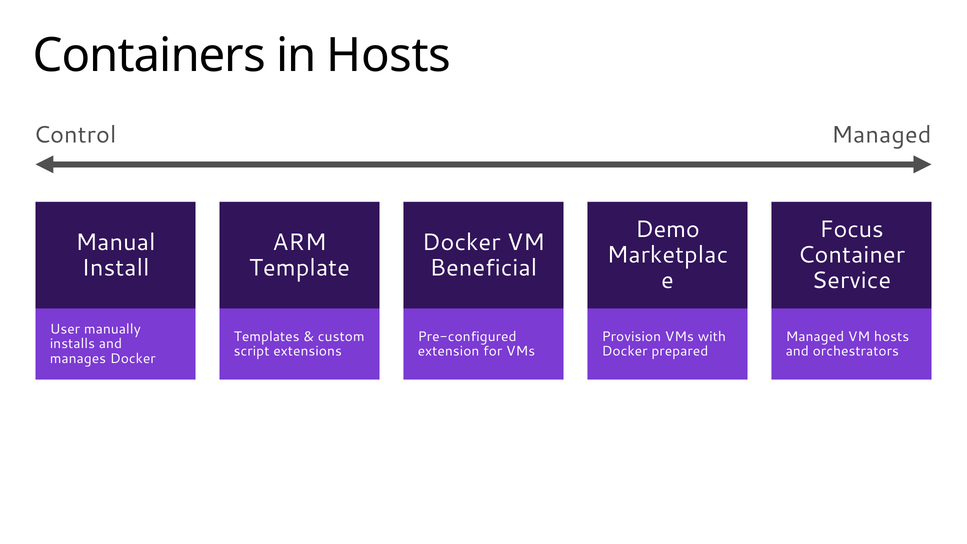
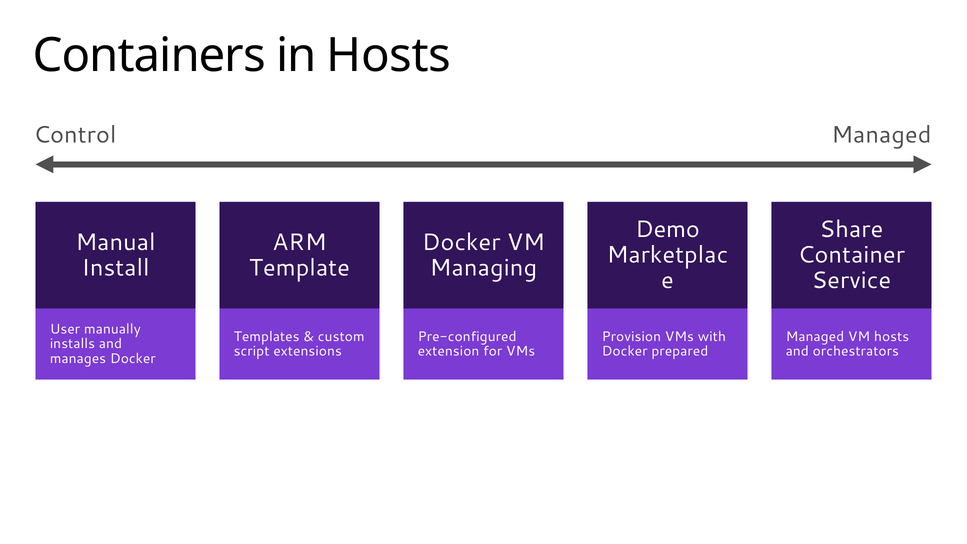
Focus: Focus -> Share (851, 229)
Beneficial: Beneficial -> Managing (483, 268)
